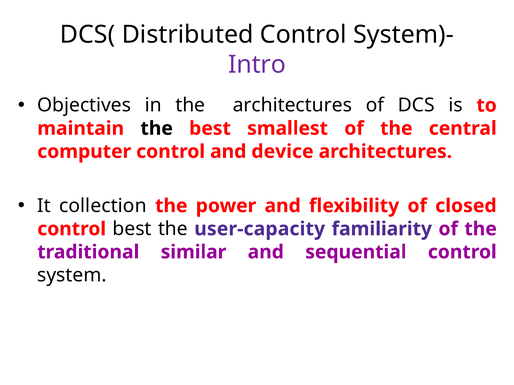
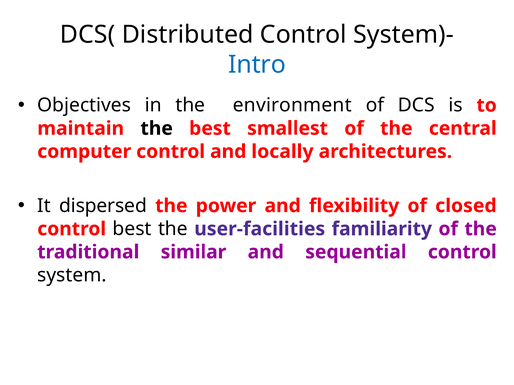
Intro colour: purple -> blue (257, 65)
the architectures: architectures -> environment (292, 105)
device: device -> locally (282, 152)
collection: collection -> dispersed (103, 206)
user-capacity: user-capacity -> user-facilities (260, 229)
